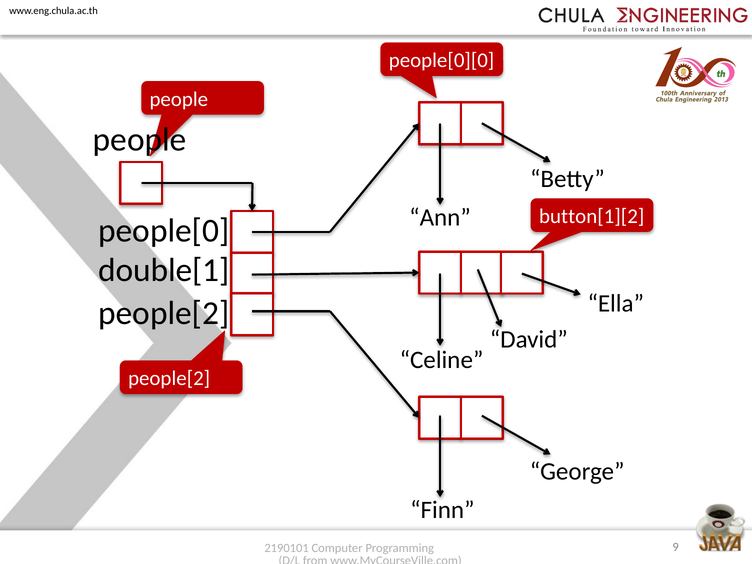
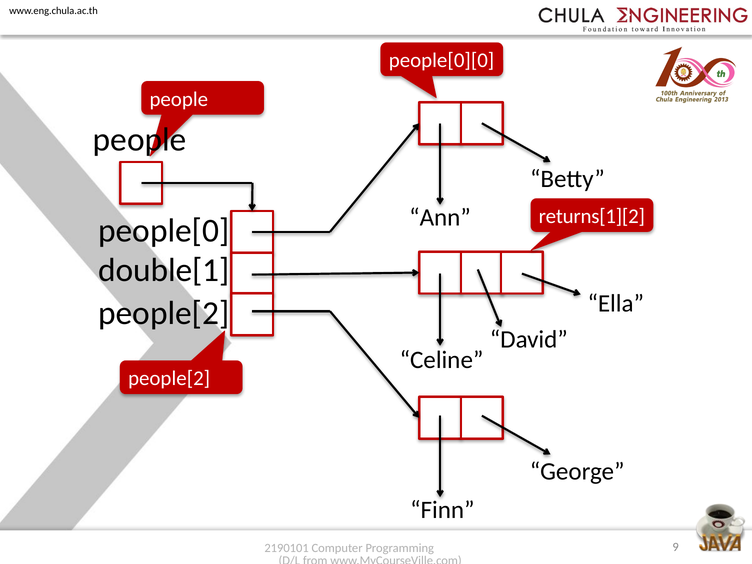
button[1][2: button[1][2 -> returns[1][2 (592, 216)
